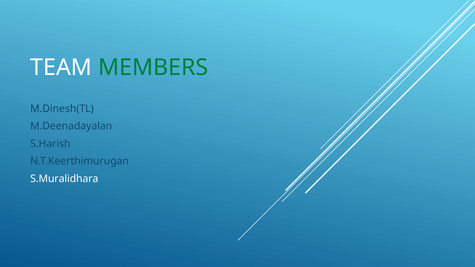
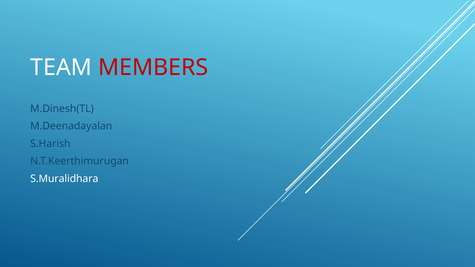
MEMBERS colour: green -> red (153, 68)
